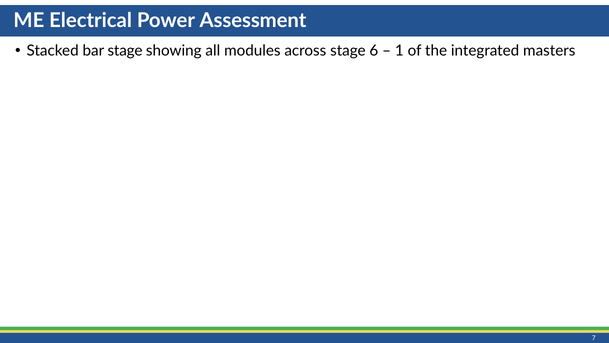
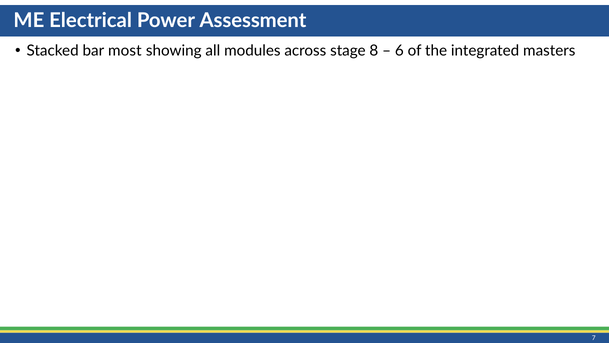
bar stage: stage -> most (125, 51)
6: 6 -> 8 (374, 51)
1: 1 -> 6 (399, 51)
